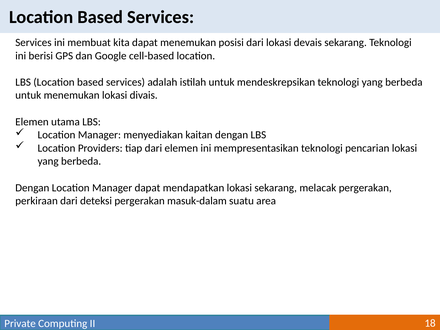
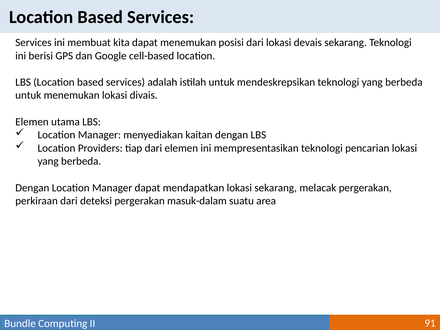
Private: Private -> Bundle (20, 323)
18: 18 -> 91 (430, 323)
